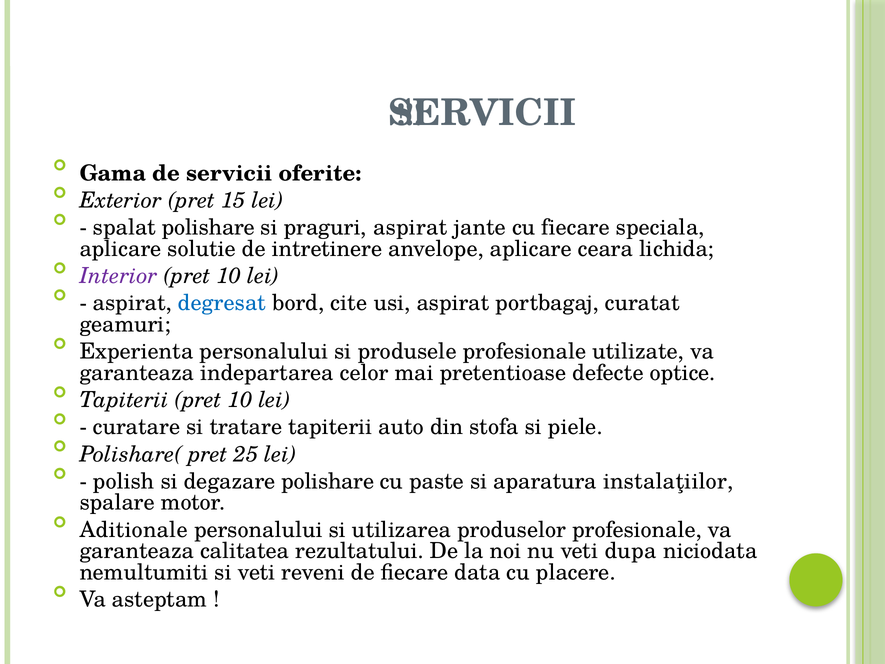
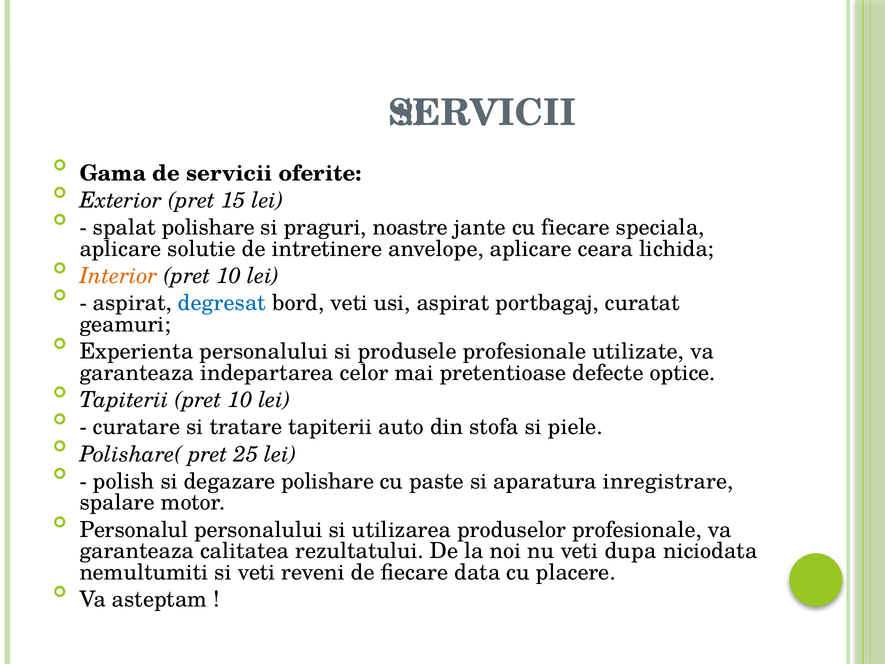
praguri aspirat: aspirat -> noastre (410, 227)
Interior colour: purple -> orange (118, 276)
bord cite: cite -> veti (349, 303)
instalaţiilor: instalaţiilor -> inregistrare (668, 481)
Aditionale: Aditionale -> Personalul (134, 530)
